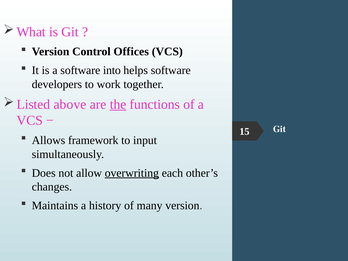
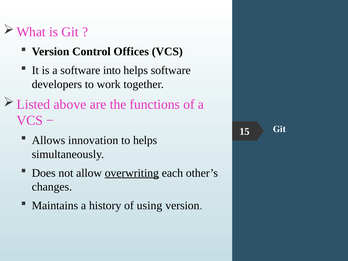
the underline: present -> none (118, 104)
framework: framework -> innovation (93, 140)
to input: input -> helps (145, 140)
many: many -> using (150, 206)
